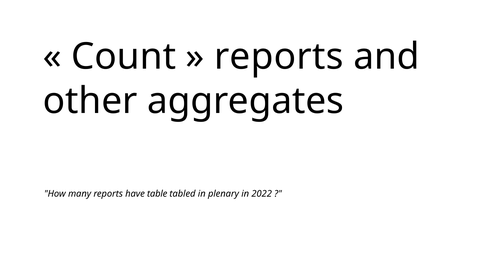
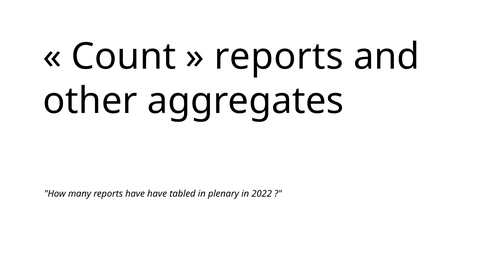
have table: table -> have (157, 194)
